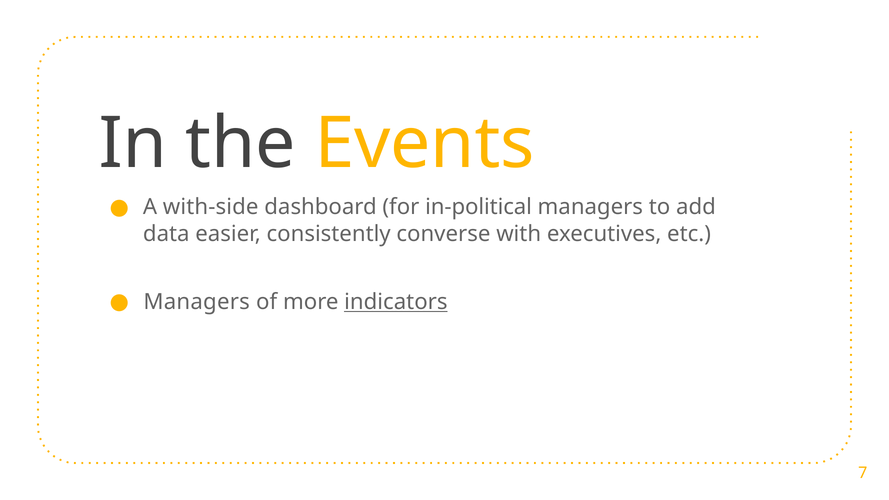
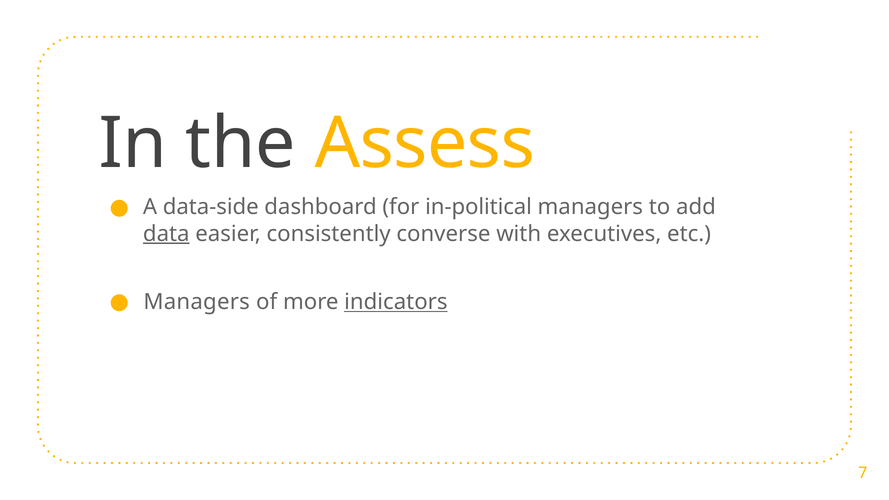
Events: Events -> Assess (425, 144)
with-side: with-side -> data-side (211, 207)
data underline: none -> present (166, 234)
